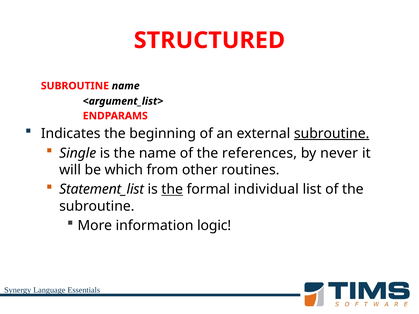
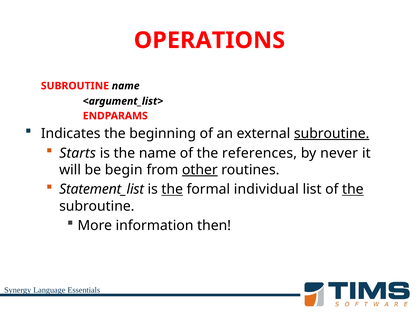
STRUCTURED: STRUCTURED -> OPERATIONS (209, 40)
Single: Single -> Starts (78, 153)
which: which -> begin (124, 170)
other underline: none -> present (200, 170)
the underline: none -> present (353, 190)
logic: logic -> then (214, 226)
